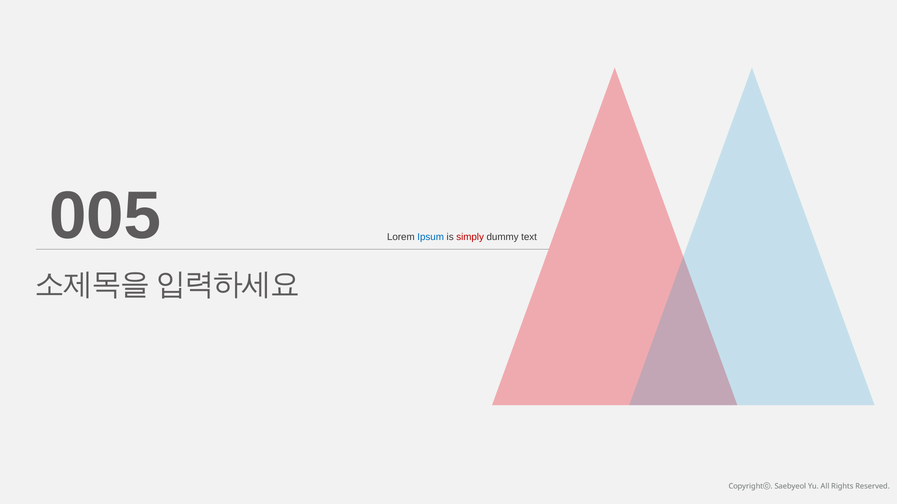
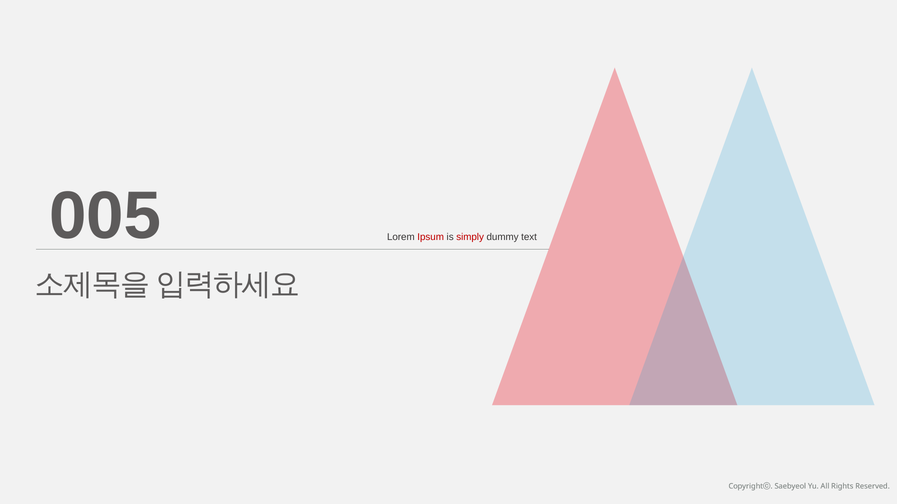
Ipsum colour: blue -> red (431, 237)
